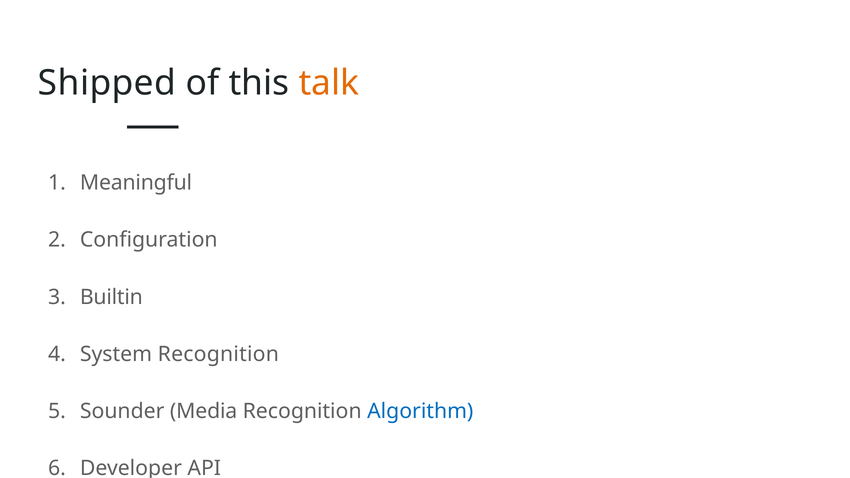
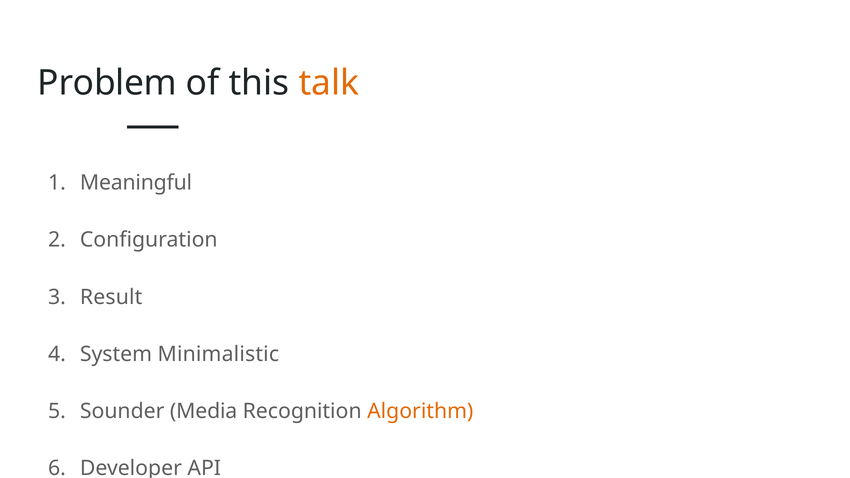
Shipped: Shipped -> Problem (107, 83)
Builtin: Builtin -> Result (111, 297)
System Recognition: Recognition -> Minimalistic (218, 354)
Algorithm colour: blue -> orange (420, 411)
